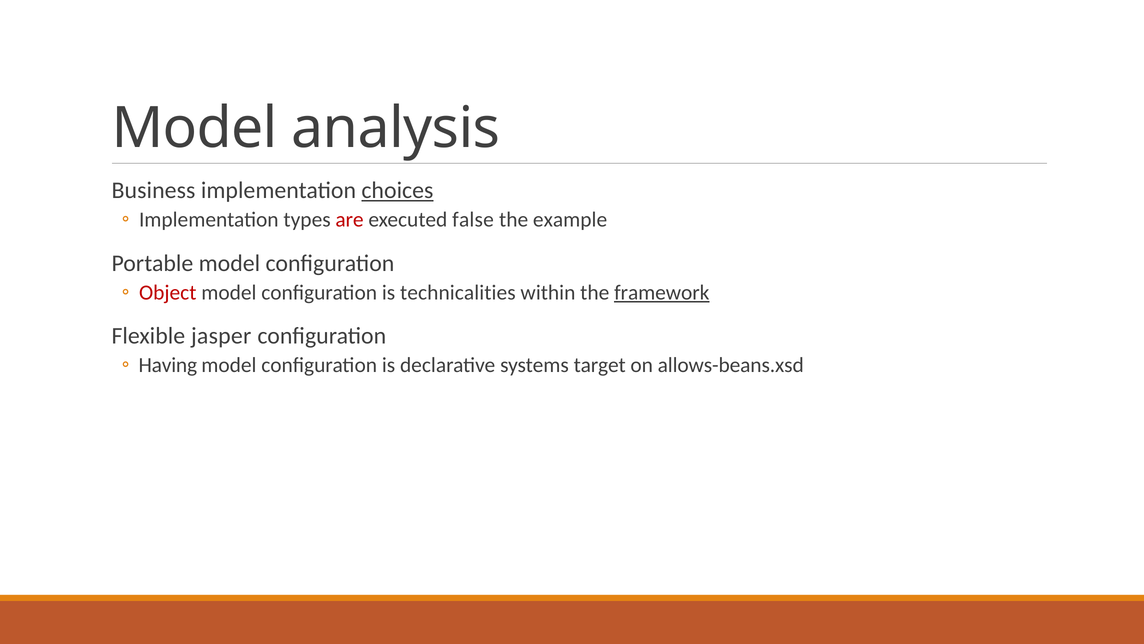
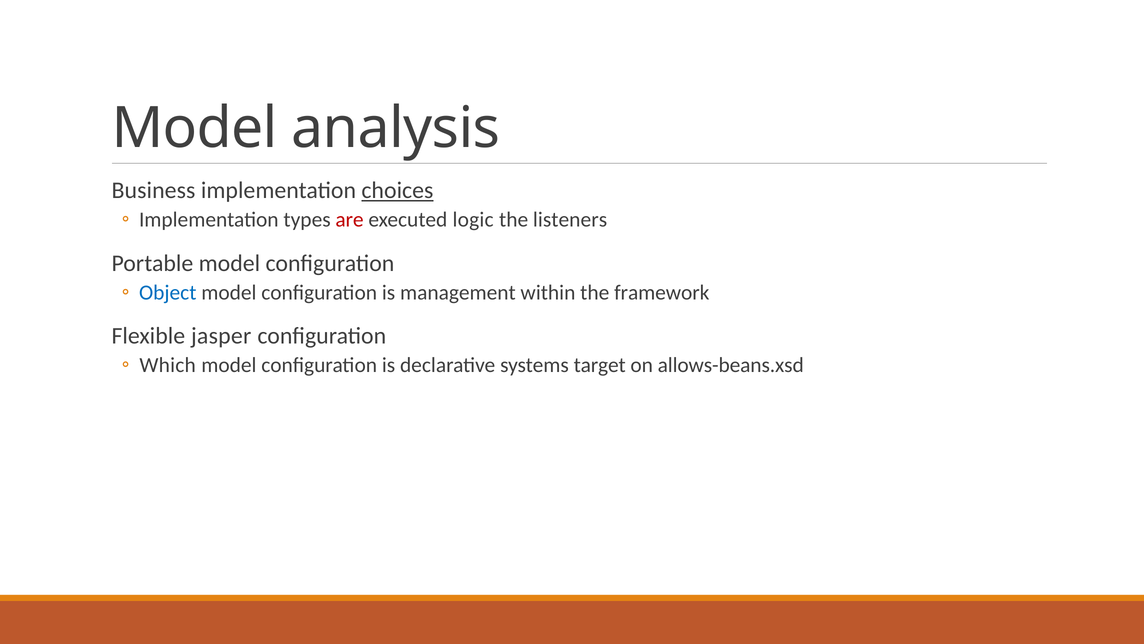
false: false -> logic (473, 219)
example: example -> listeners (570, 219)
Object colour: red -> blue (168, 292)
technicalities: technicalities -> management (458, 292)
framework underline: present -> none (662, 292)
Having: Having -> Which (168, 365)
